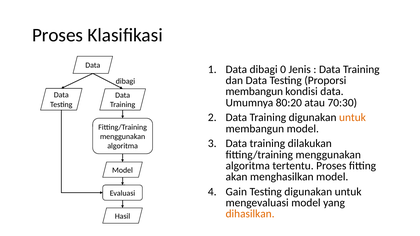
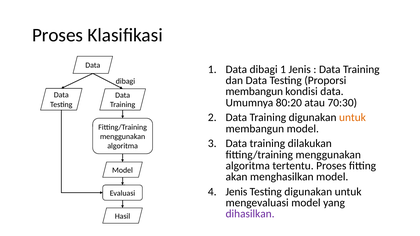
dibagi 0: 0 -> 1 (283, 70)
Gain: Gain -> Jenis (236, 192)
dihasilkan colour: orange -> purple (250, 214)
